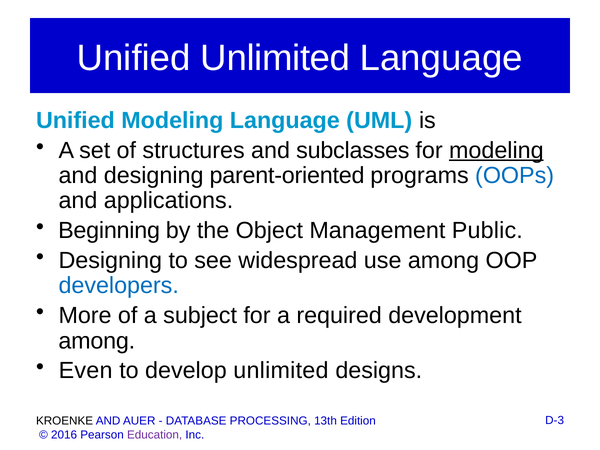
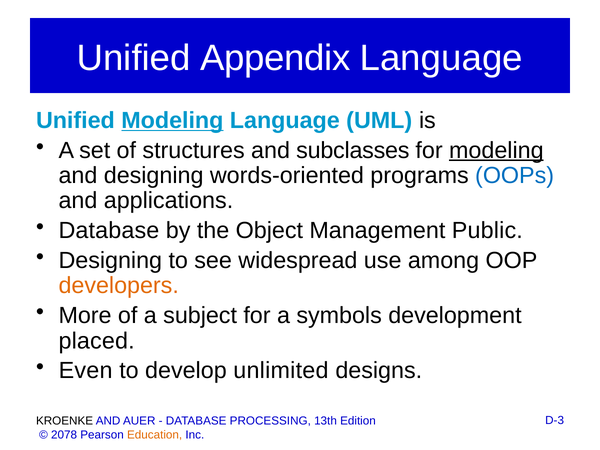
Unified Unlimited: Unlimited -> Appendix (275, 58)
Modeling underline: none -> present (172, 120)
parent-oriented: parent-oriented -> words-oriented (287, 176)
Beginning: Beginning -> Database (109, 231)
developers colour: blue -> orange (119, 286)
required: required -> symbols (339, 316)
among: among -> placed (97, 341)
2016: 2016 -> 2078 (64, 435)
Education colour: purple -> orange (155, 435)
